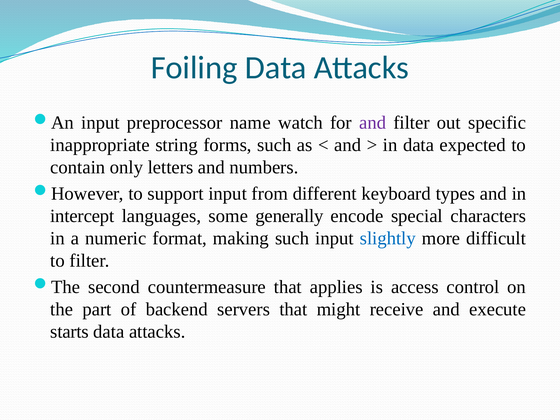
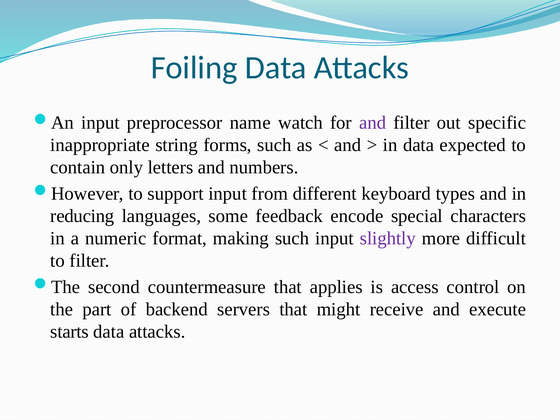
intercept: intercept -> reducing (82, 216)
generally: generally -> feedback (289, 216)
slightly colour: blue -> purple (388, 238)
